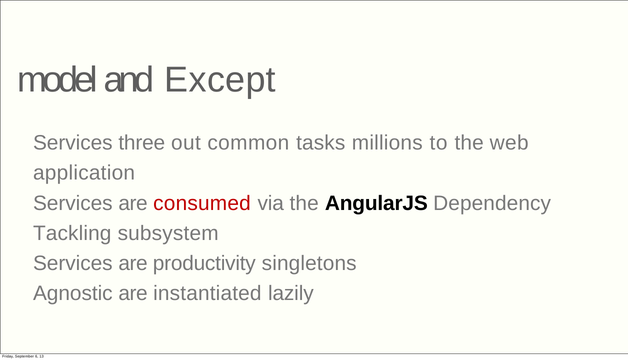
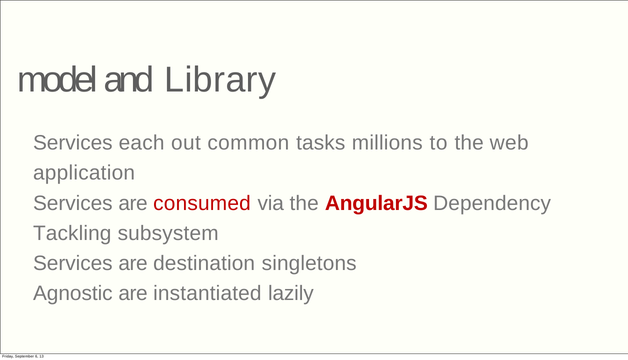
Except: Except -> Library (220, 80)
three: three -> each (142, 143)
AngularJS colour: black -> red (376, 203)
productivity: productivity -> destination (204, 263)
